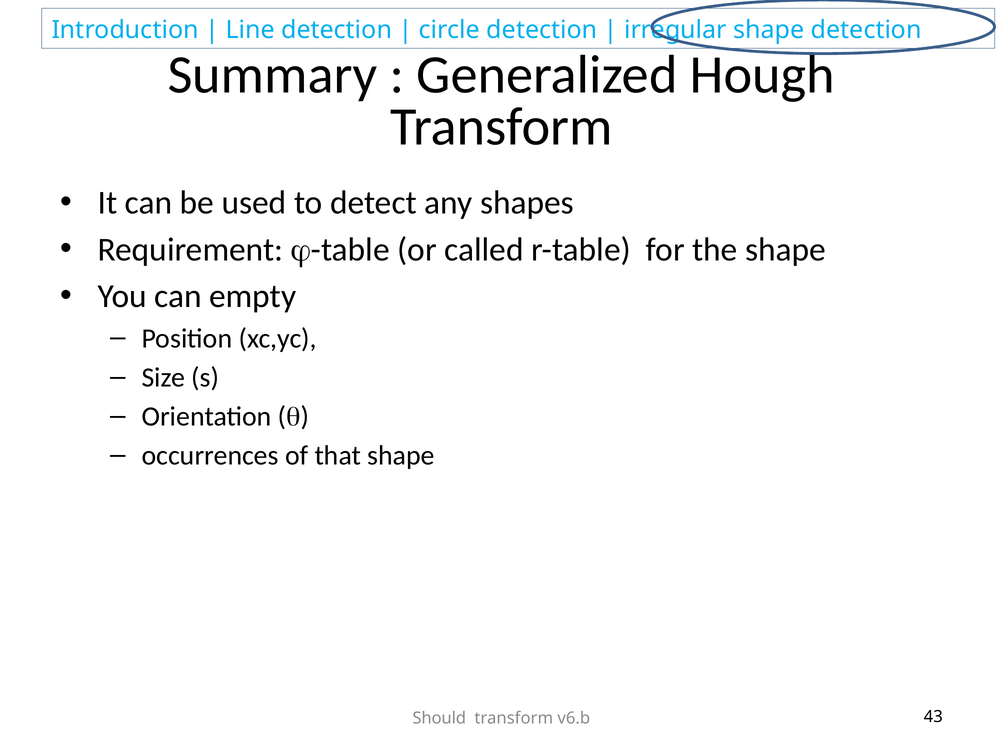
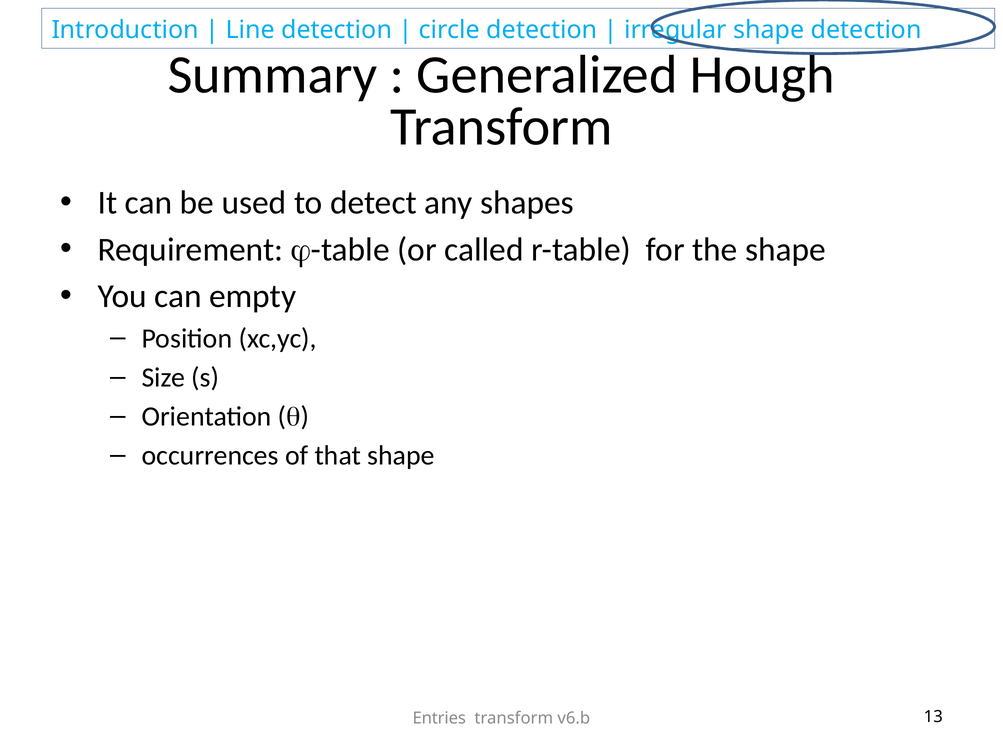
Should: Should -> Entries (439, 718)
43: 43 -> 13 (933, 717)
